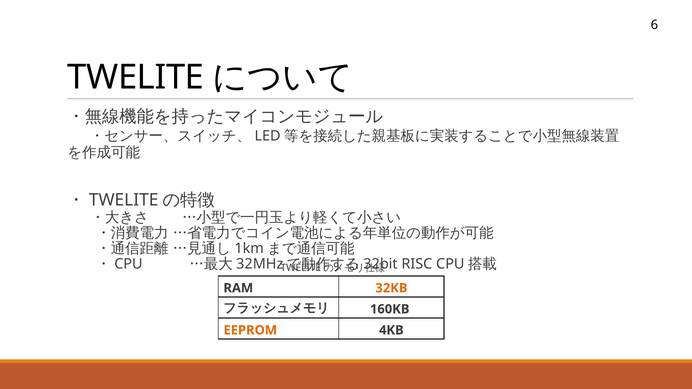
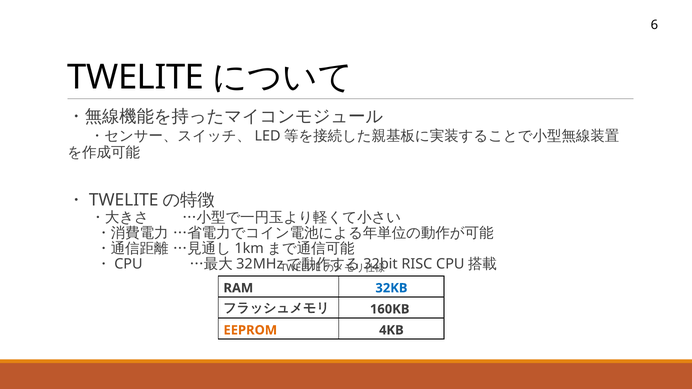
32KB colour: orange -> blue (391, 288)
